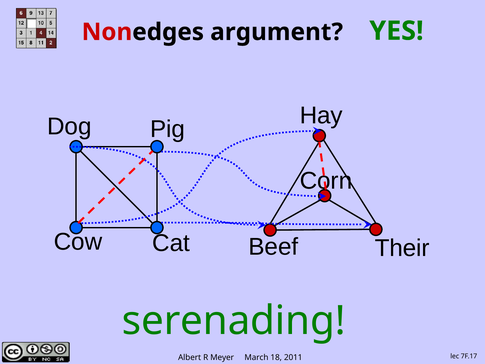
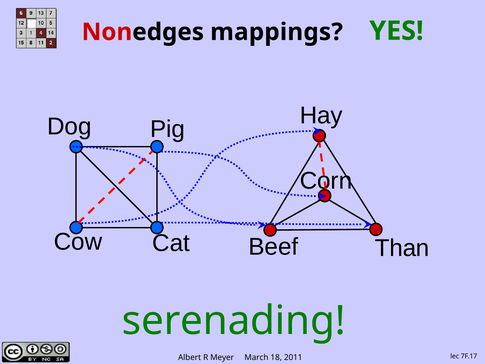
argument: argument -> mappings (277, 32)
Their: Their -> Than (402, 248)
